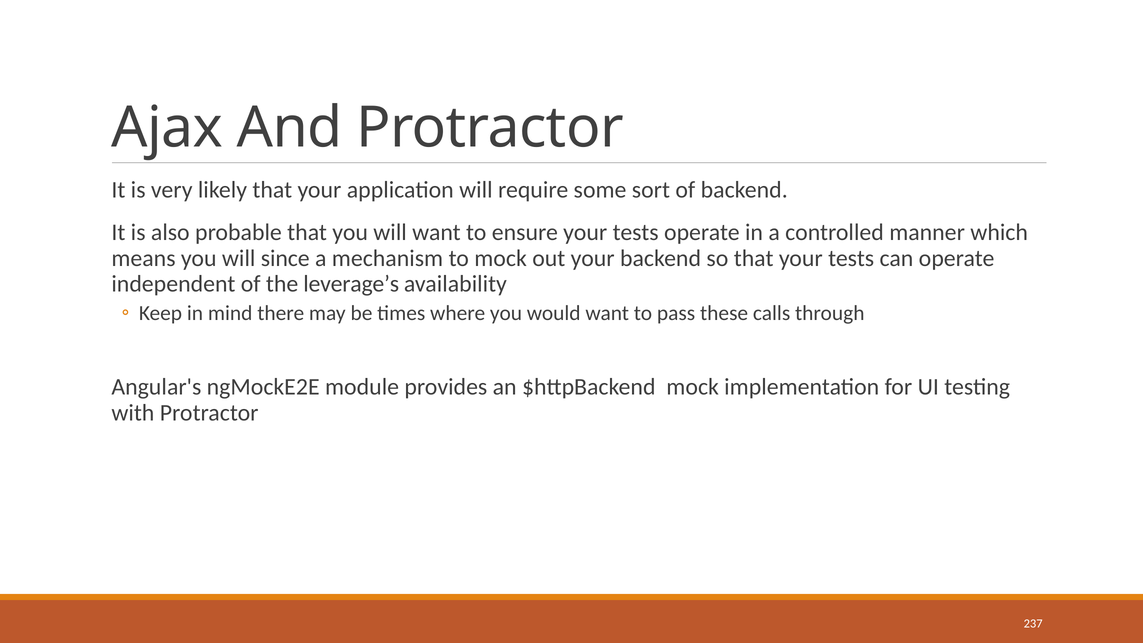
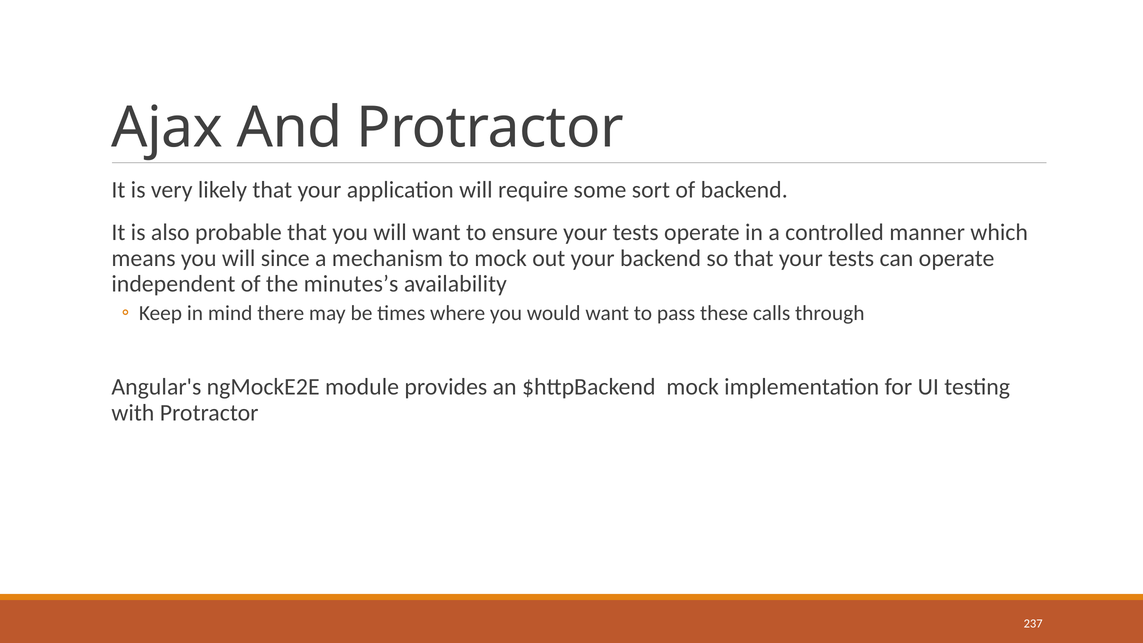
leverage’s: leverage’s -> minutes’s (351, 284)
